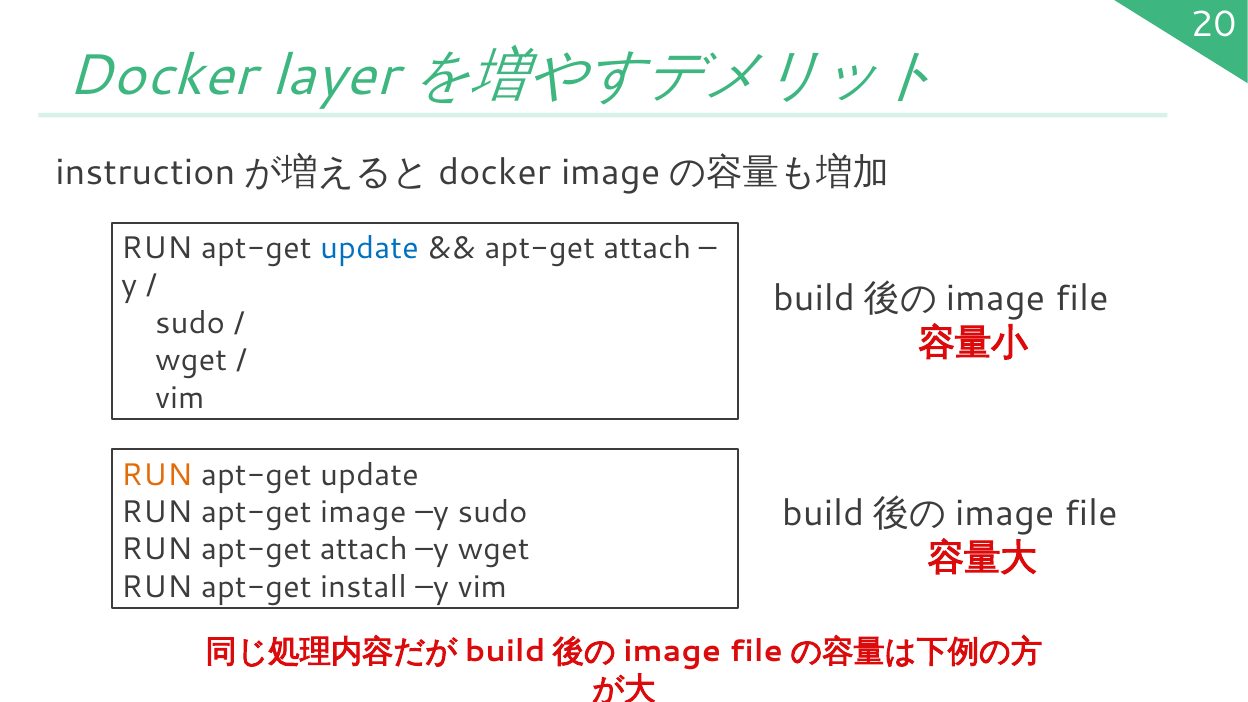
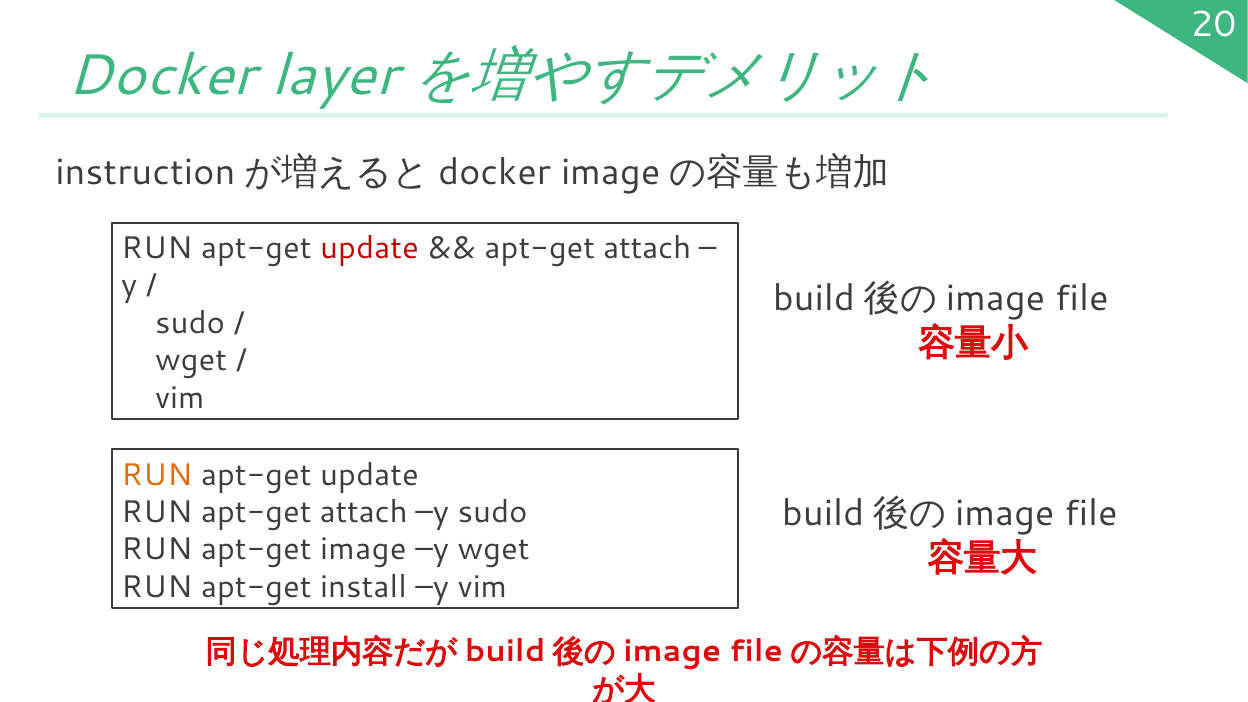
update colour: blue -> red (370, 248)
RUN apt-get image: image -> attach (364, 512)
RUN apt-get attach: attach -> image (363, 550)
